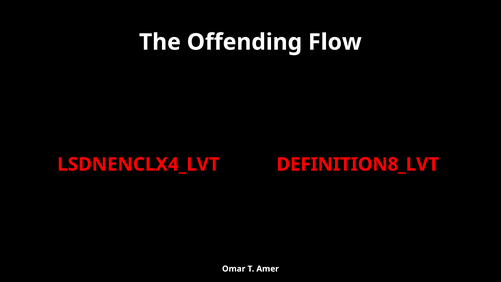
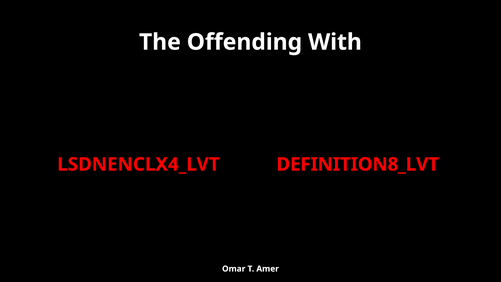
Flow: Flow -> With (335, 42)
